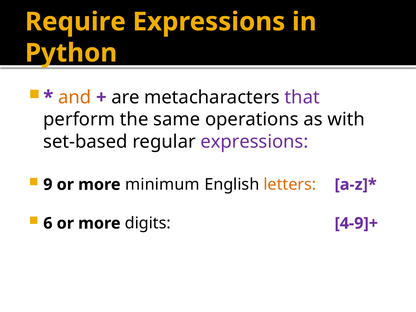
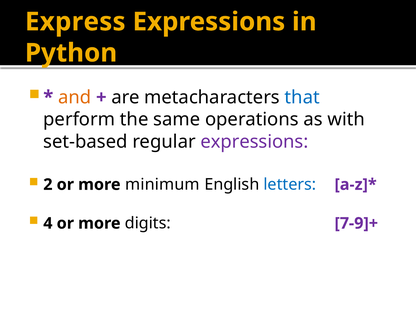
Require: Require -> Express (75, 22)
that colour: purple -> blue (302, 97)
9: 9 -> 2 (48, 185)
letters colour: orange -> blue (290, 185)
6: 6 -> 4 (48, 223)
4-9]+: 4-9]+ -> 7-9]+ (356, 223)
